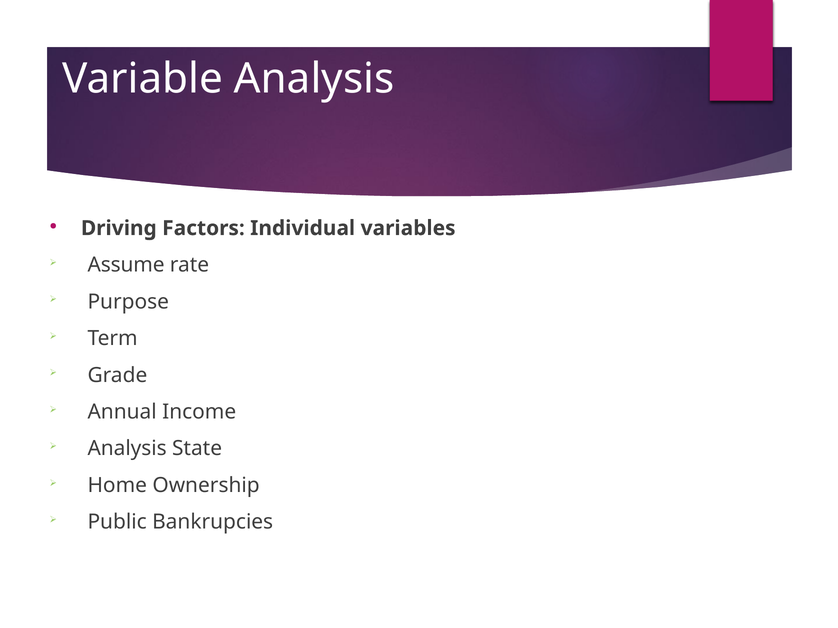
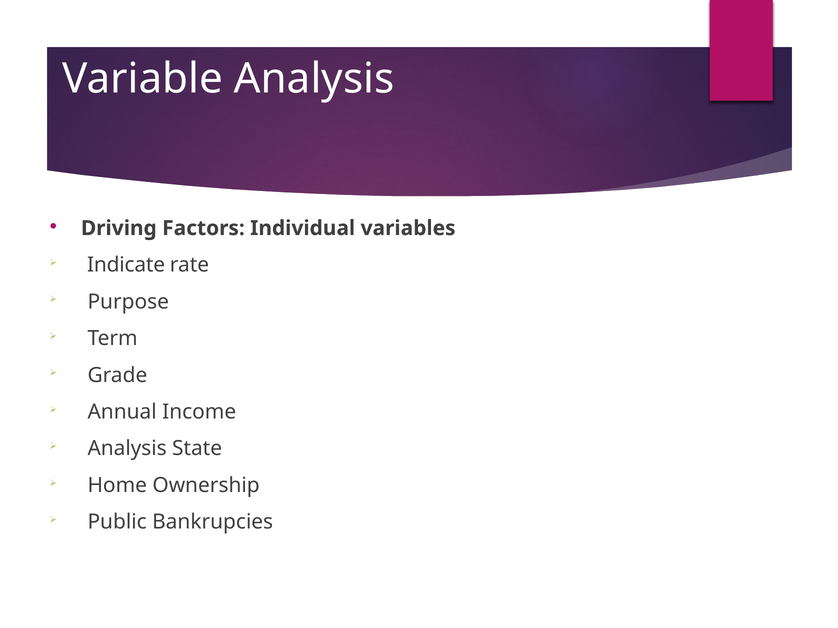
Assume: Assume -> Indicate (126, 265)
